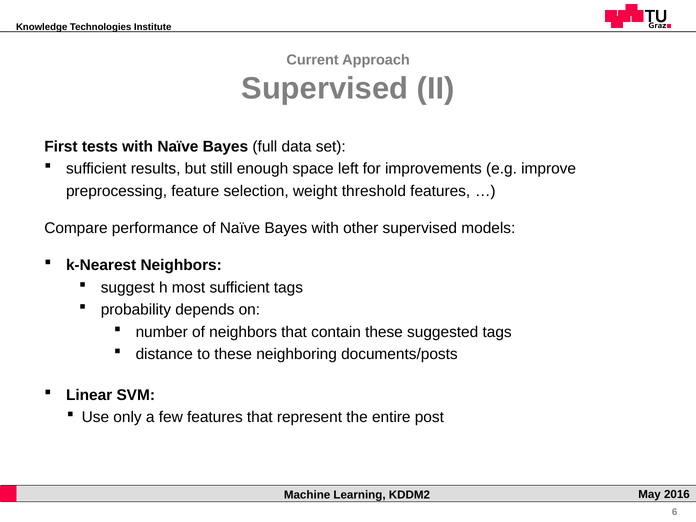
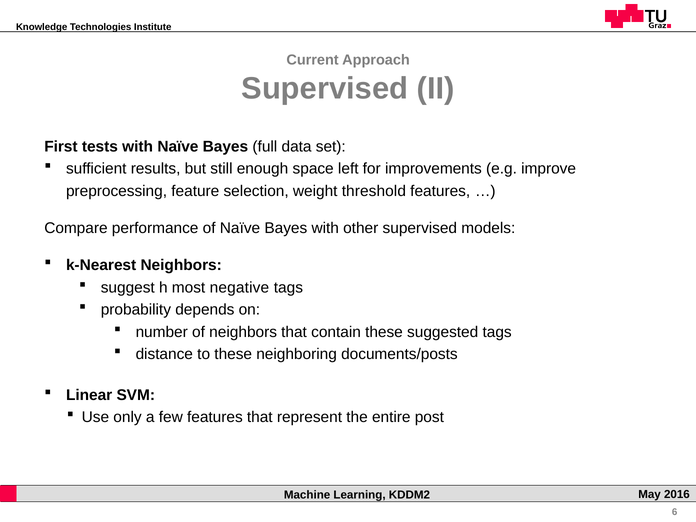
most sufficient: sufficient -> negative (239, 287)
